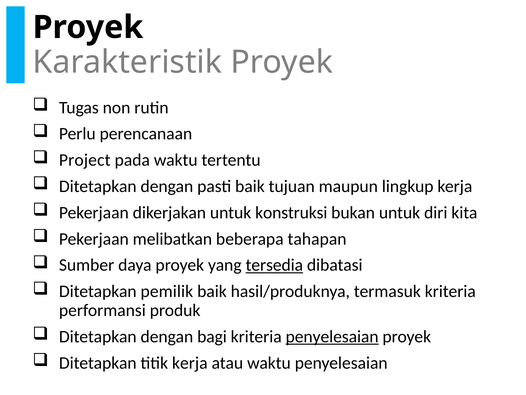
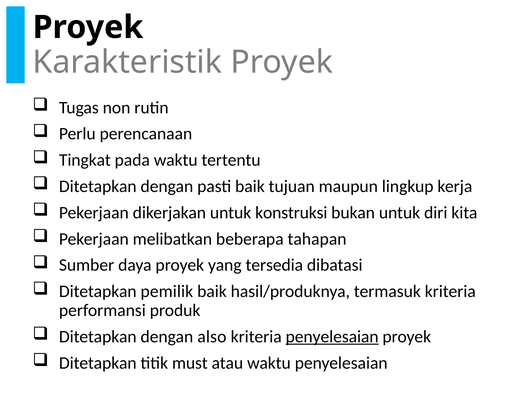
Project: Project -> Tingkat (85, 160)
tersedia underline: present -> none (274, 265)
bagi: bagi -> also (212, 336)
titik kerja: kerja -> must (190, 362)
